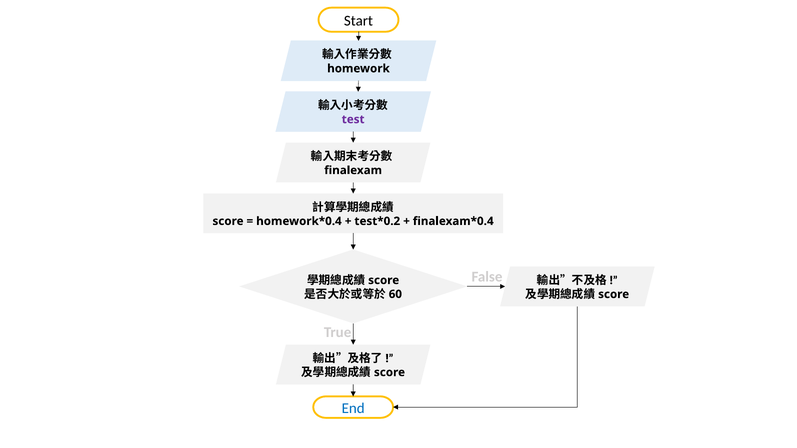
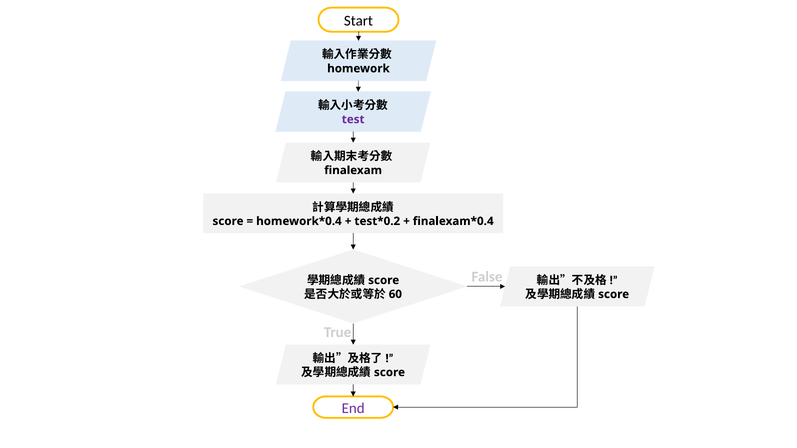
End colour: blue -> purple (353, 408)
